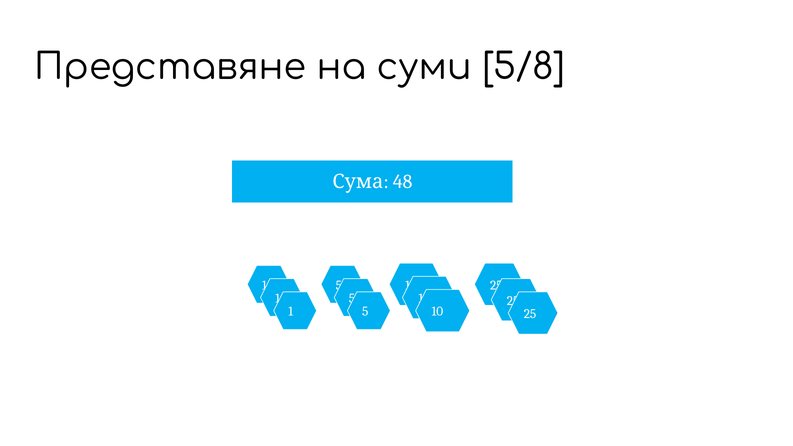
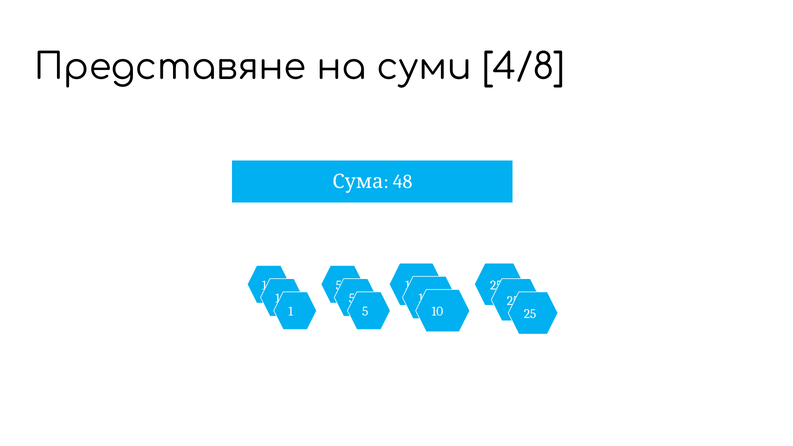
5/8: 5/8 -> 4/8 (524, 67)
